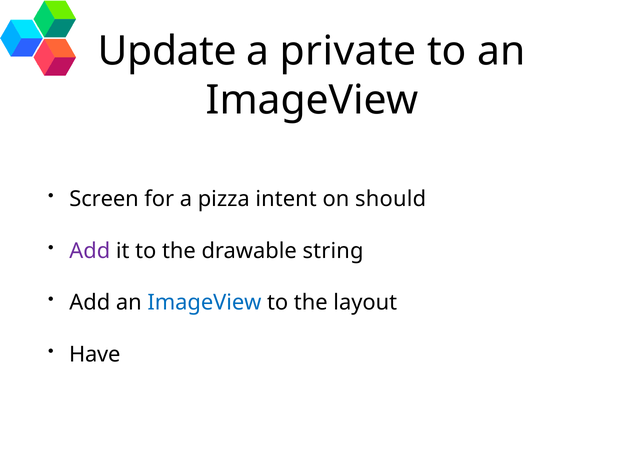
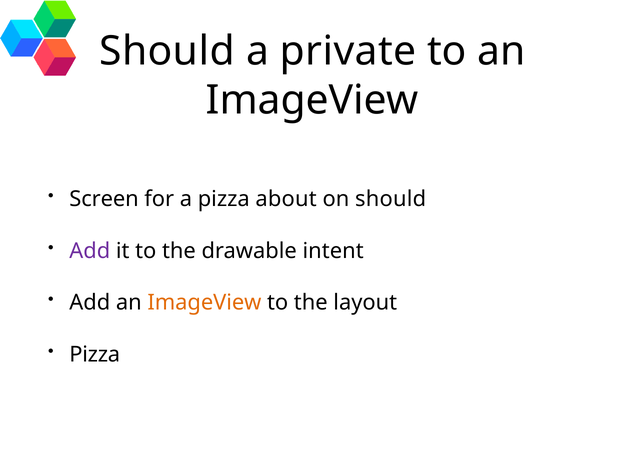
Update: Update -> Should (167, 51)
intent: intent -> about (286, 199)
string: string -> intent (333, 251)
ImageView colour: blue -> orange (204, 303)
Have: Have -> Pizza (95, 355)
